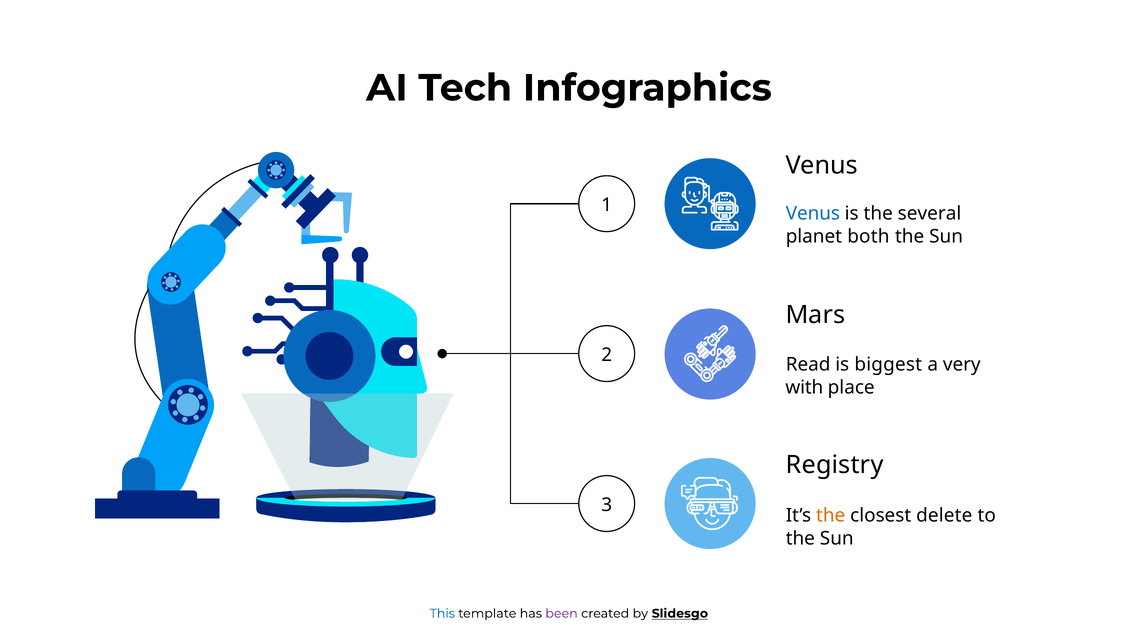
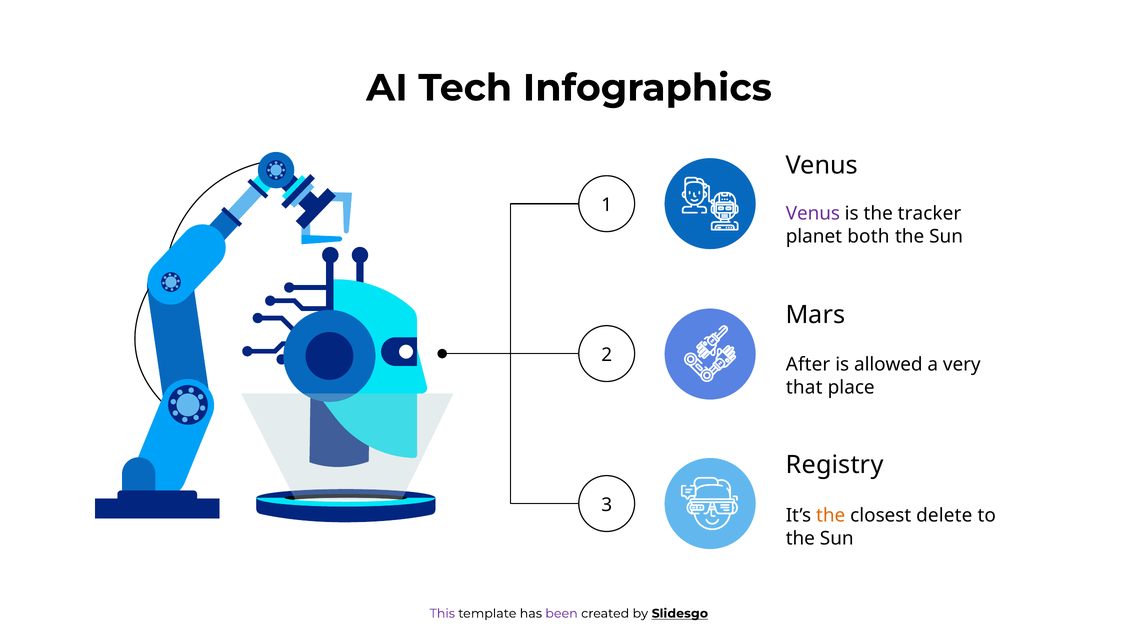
Venus colour: blue -> purple (813, 214)
several: several -> tracker (929, 214)
Read: Read -> After (808, 365)
biggest: biggest -> allowed (888, 365)
with: with -> that (804, 387)
This colour: blue -> purple (442, 614)
